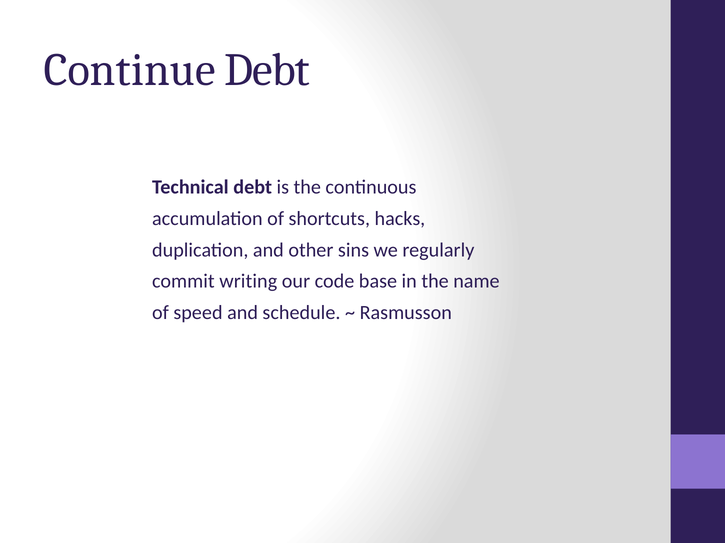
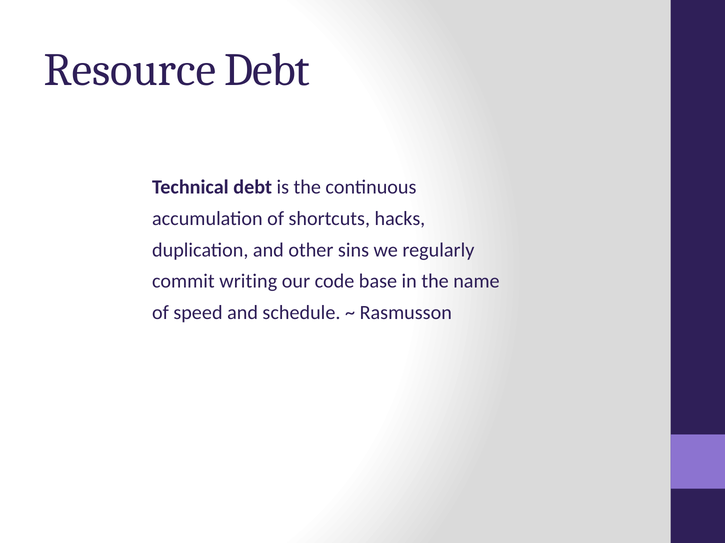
Continue: Continue -> Resource (130, 70)
